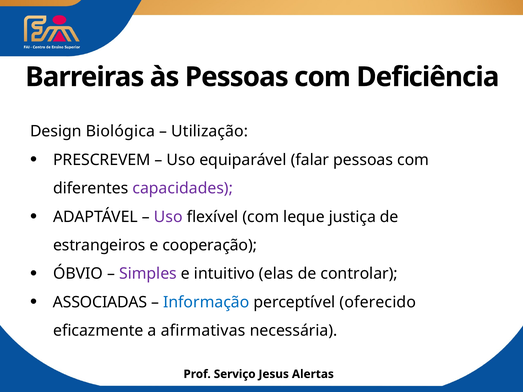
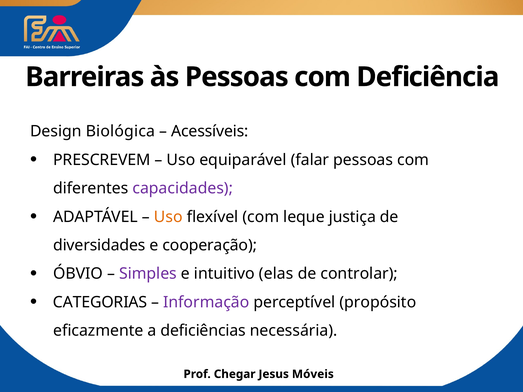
Utilização: Utilização -> Acessíveis (210, 131)
Uso colour: purple -> orange (168, 217)
estrangeiros: estrangeiros -> diversidades (99, 245)
ASSOCIADAS: ASSOCIADAS -> CATEGORIAS (100, 302)
Informação colour: blue -> purple (206, 302)
oferecido: oferecido -> propósito (378, 302)
afirmativas: afirmativas -> deficiências (203, 331)
Serviço: Serviço -> Chegar (235, 374)
Alertas: Alertas -> Móveis (313, 374)
